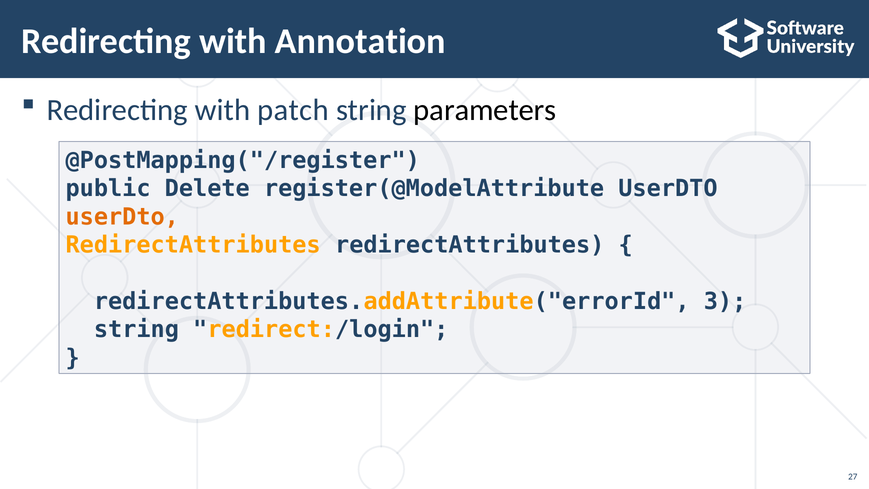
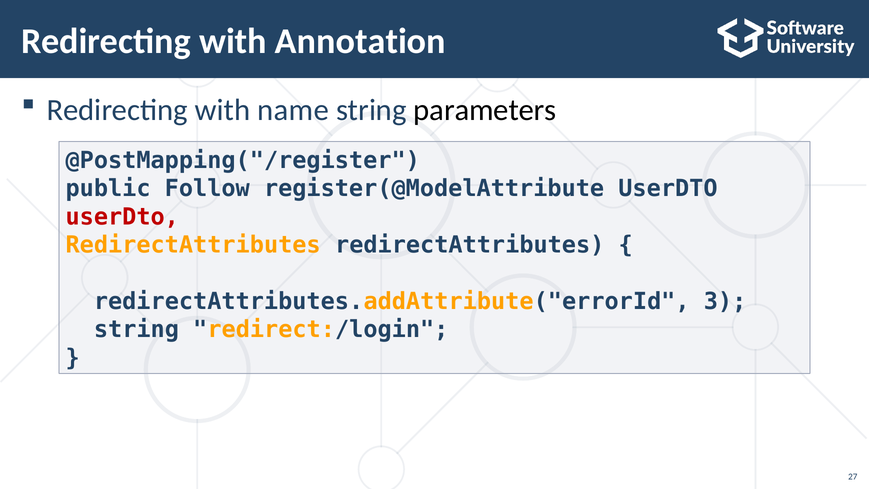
patch: patch -> name (293, 110)
Delete: Delete -> Follow (207, 188)
userDto colour: orange -> red (122, 217)
